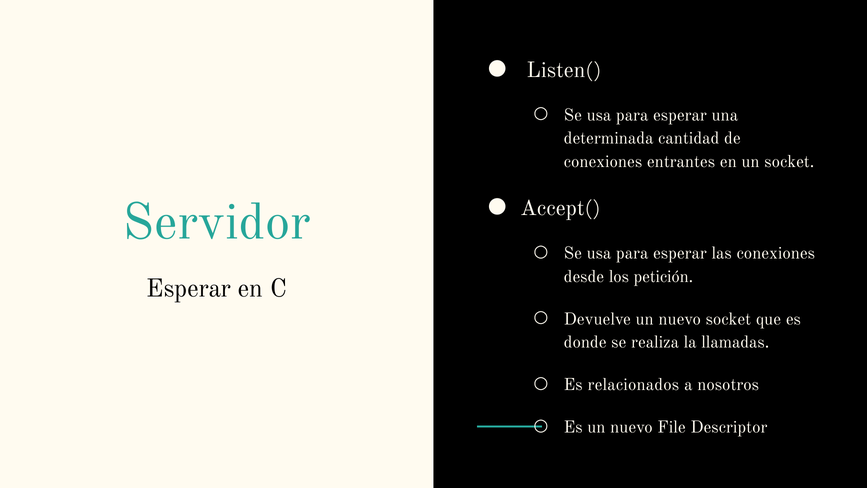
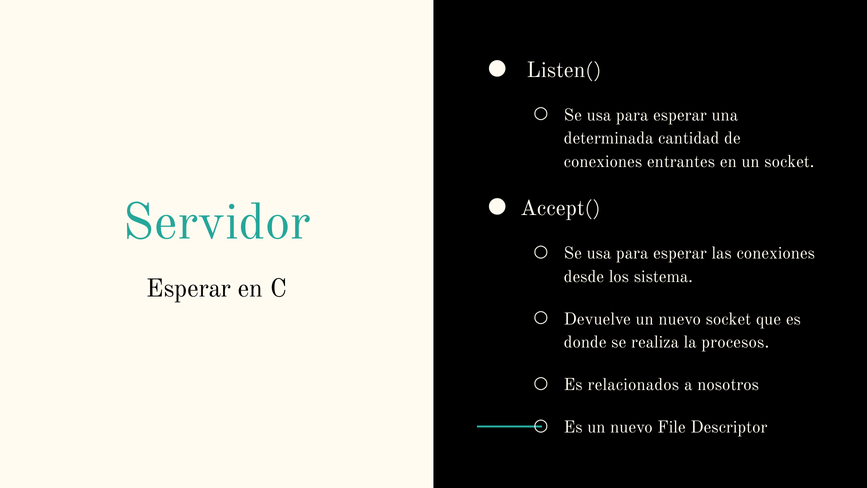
petición: petición -> sistema (663, 276)
llamadas: llamadas -> procesos (735, 342)
